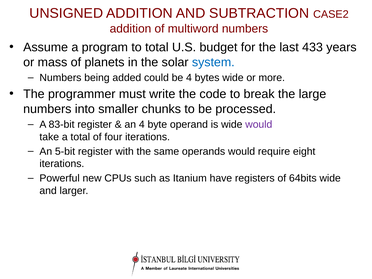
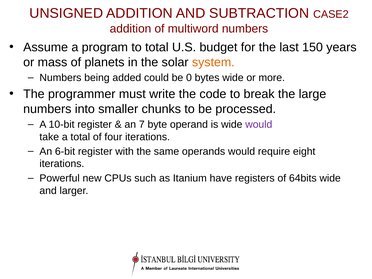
433: 433 -> 150 (313, 47)
system colour: blue -> orange (213, 62)
be 4: 4 -> 0 (189, 78)
83-bit: 83-bit -> 10-bit (62, 124)
an 4: 4 -> 7 (142, 124)
5-bit: 5-bit -> 6-bit (65, 151)
